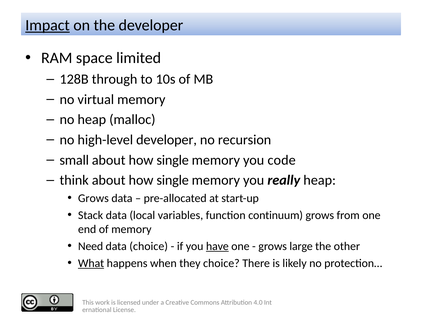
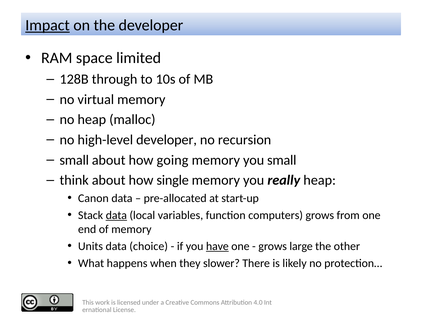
single: single -> going (173, 160)
you code: code -> small (282, 160)
Grows: Grows -> Canon (93, 198)
data underline: none -> present (116, 215)
continuum: continuum -> computers (276, 215)
Need: Need -> Units (91, 246)
What underline: present -> none (91, 263)
they choice: choice -> slower (221, 263)
